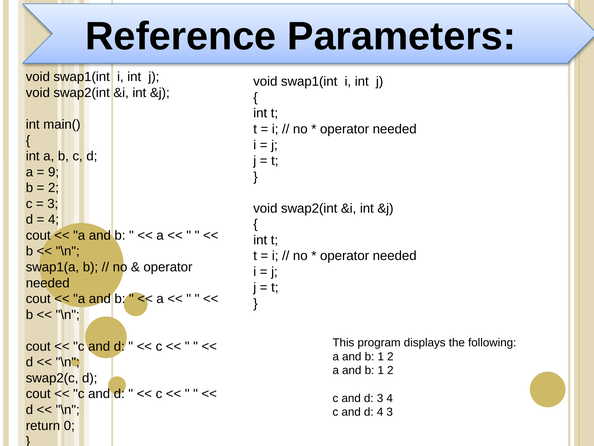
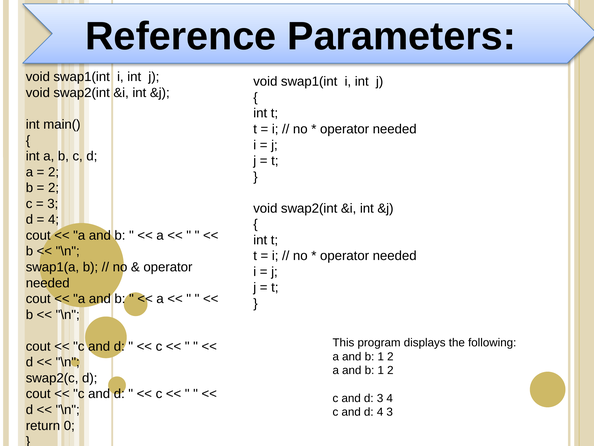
9: 9 -> 2 (54, 172)
